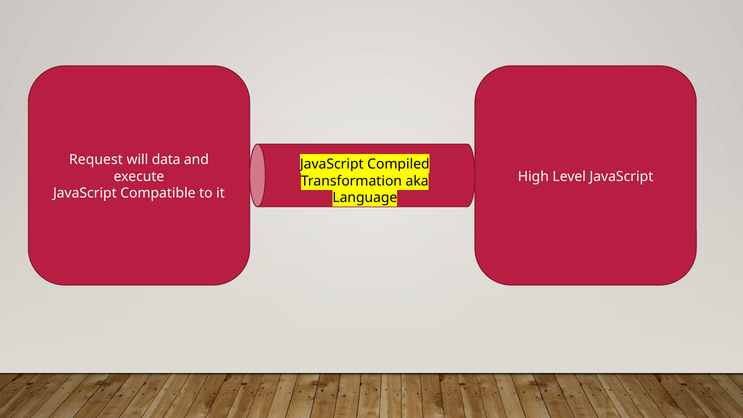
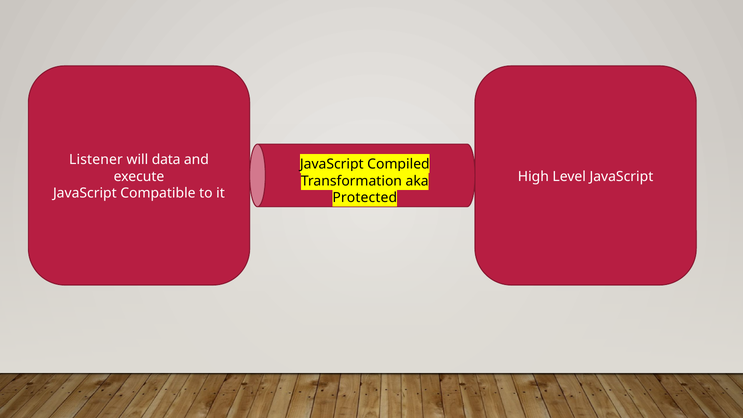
Request: Request -> Listener (96, 160)
Language: Language -> Protected (365, 198)
